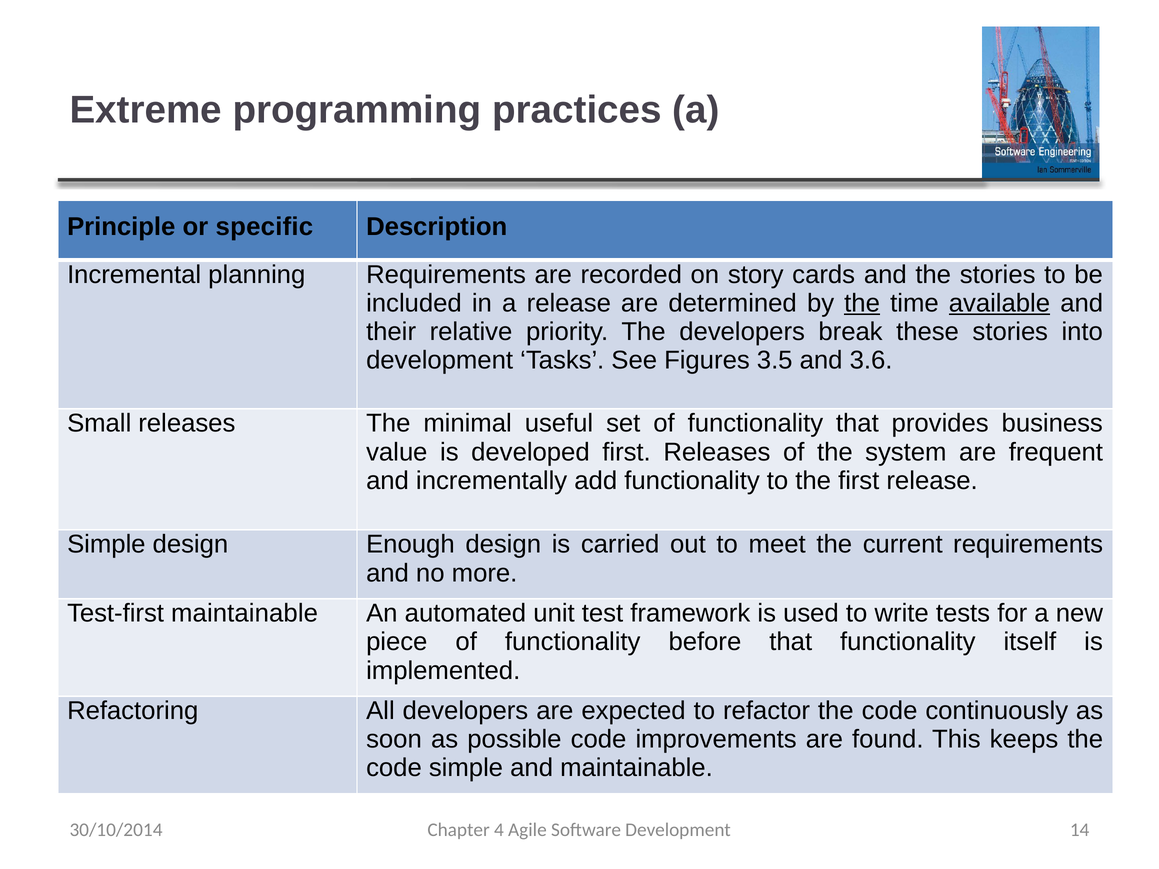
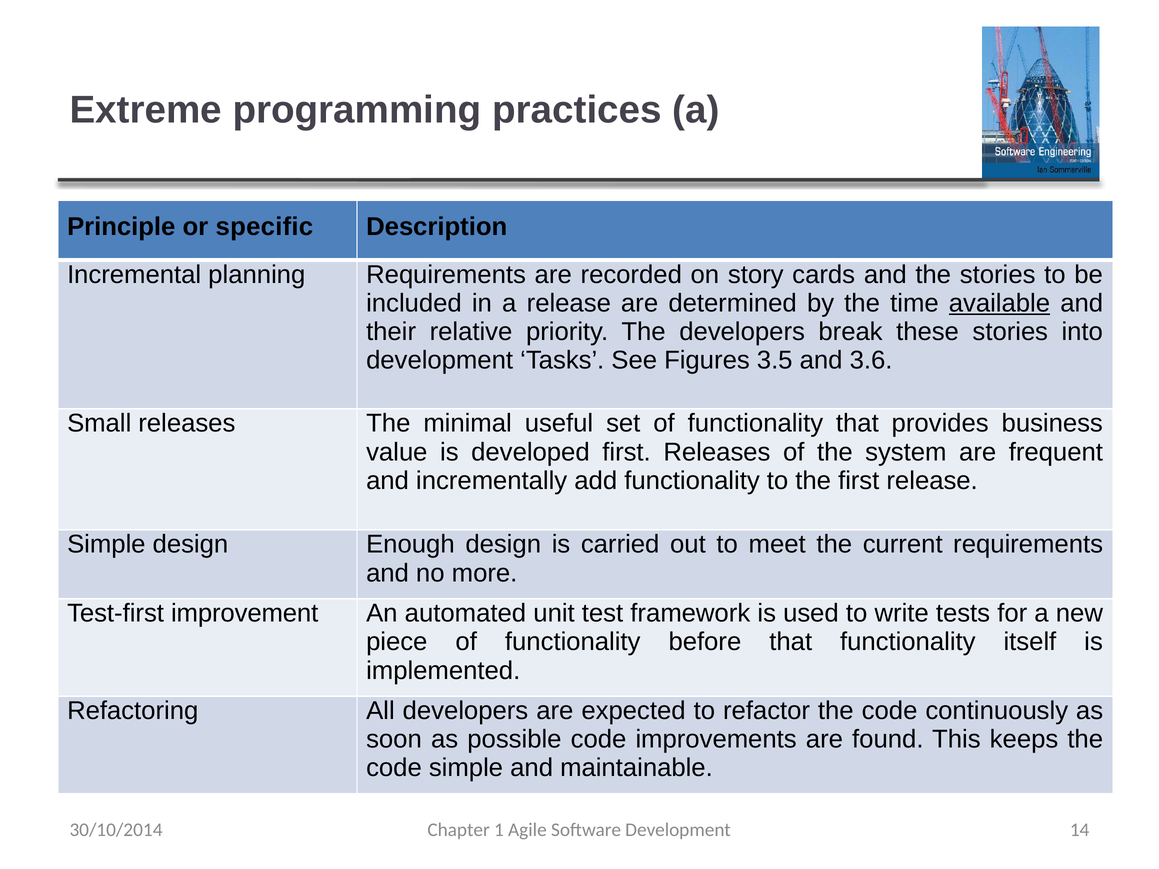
the underline: present -> none (862, 303)
Test-first maintainable: maintainable -> improvement (245, 613)
4: 4 -> 1 (499, 830)
